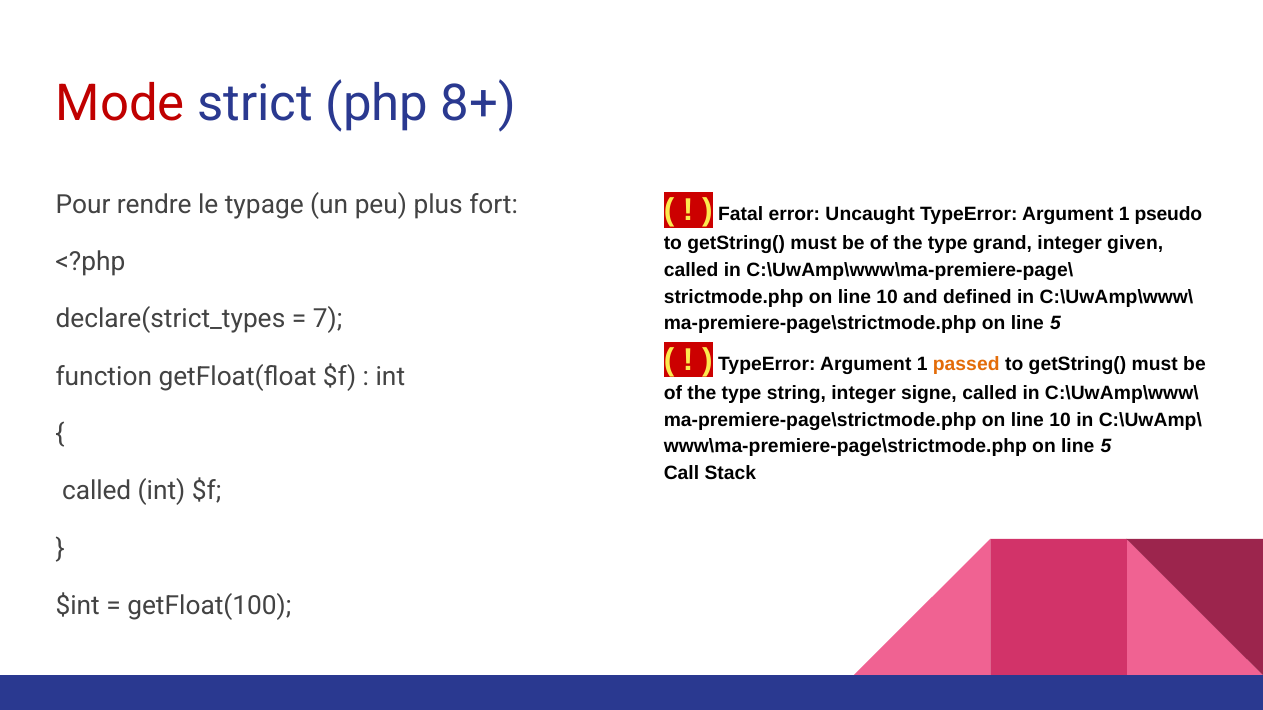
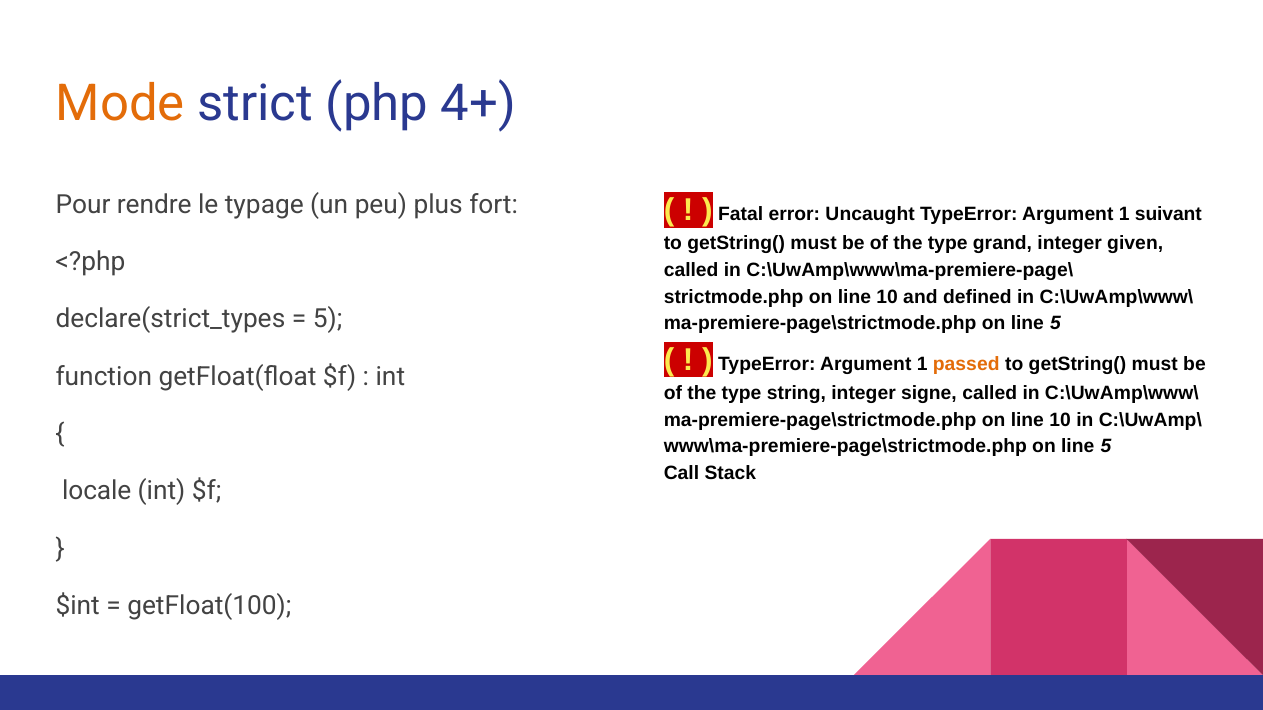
Mode colour: red -> orange (120, 103)
8+: 8+ -> 4+ (478, 103)
pseudo: pseudo -> suivant (1168, 215)
7: 7 -> 5 (328, 320)
called: called -> locale (97, 491)
